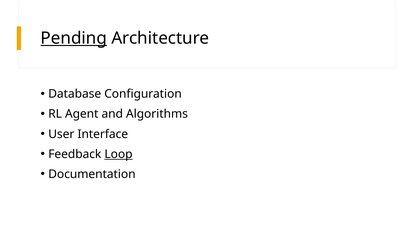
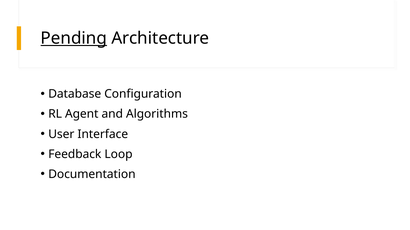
Loop underline: present -> none (119, 154)
